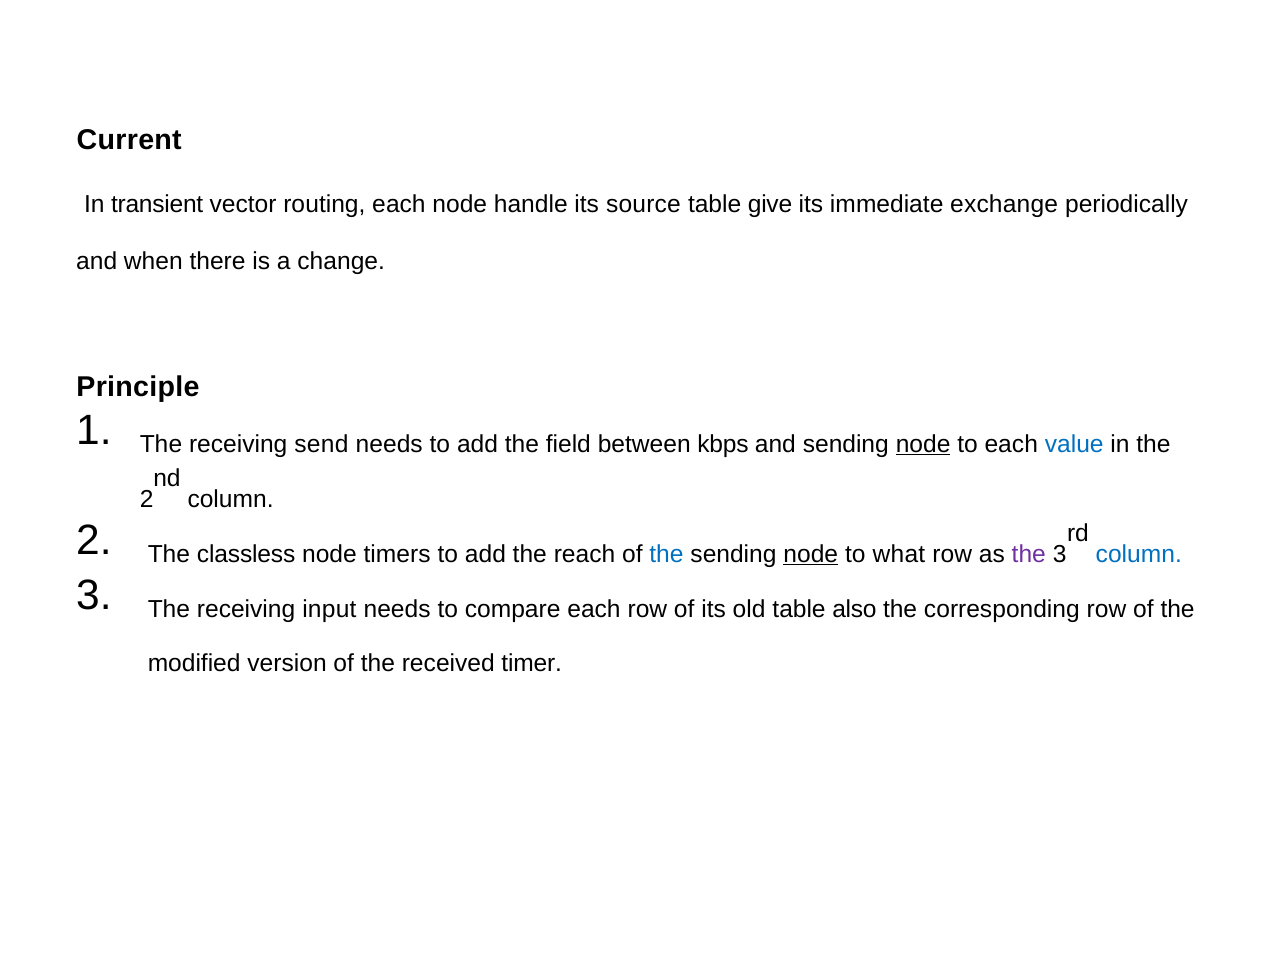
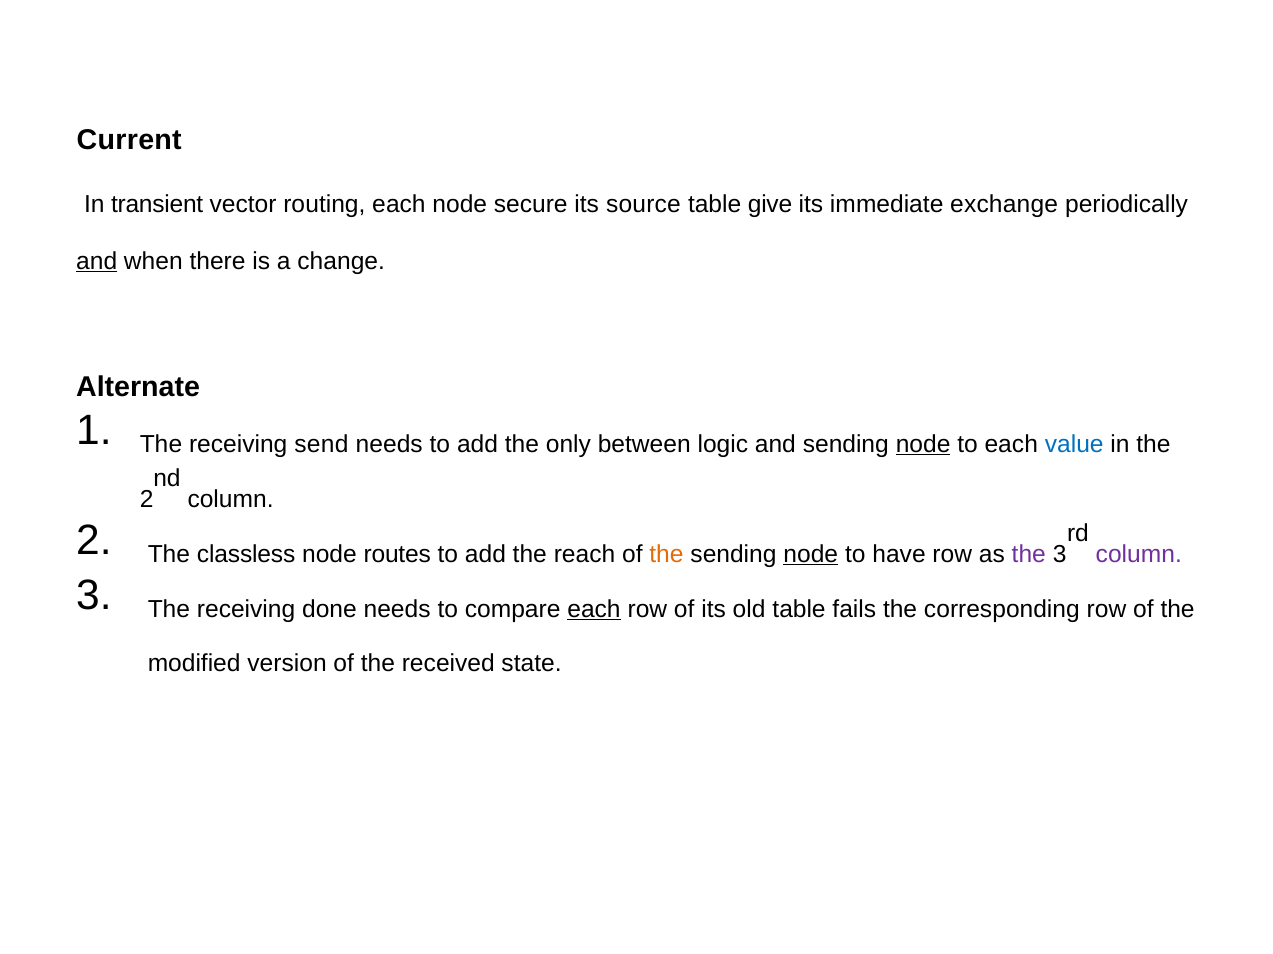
handle: handle -> secure (531, 204)
and underline: none -> present (97, 261)
Principle: Principle -> Alternate (138, 387)
field: field -> only (568, 444)
kbps: kbps -> logic (723, 444)
timers: timers -> routes (397, 554)
the colour: blue -> orange (666, 554)
what: what -> have (899, 554)
column colour: blue -> purple (1139, 554)
input: input -> done (329, 609)
each underline: none -> present (594, 609)
also: also -> fails (854, 609)
timer: timer -> state (532, 664)
